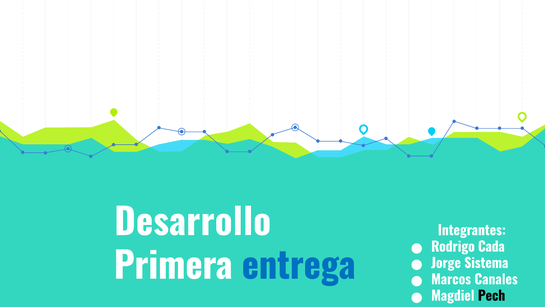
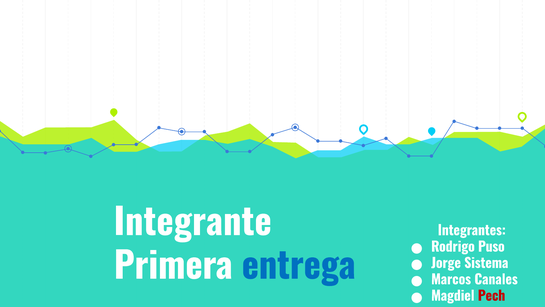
Desarrollo: Desarrollo -> Integrante (193, 223)
Cada: Cada -> Puso (491, 247)
Pech colour: black -> red (492, 296)
